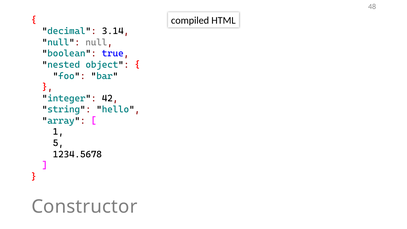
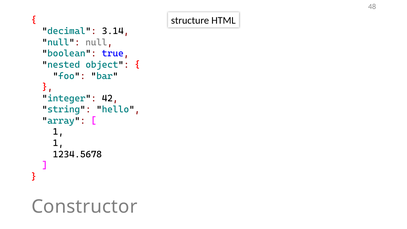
compiled: compiled -> structure (190, 20)
5: 5 -> 1 (58, 143)
